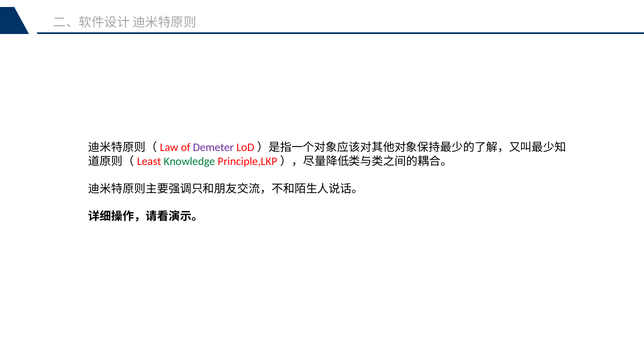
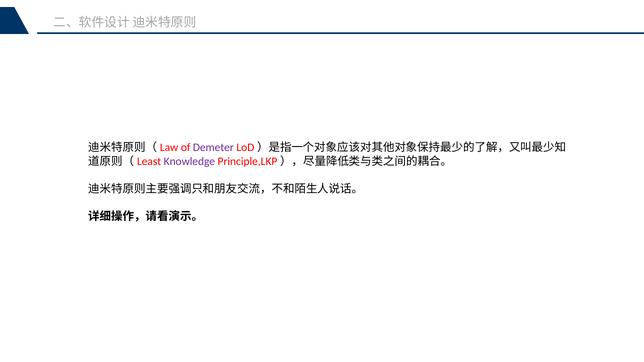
Knowledge colour: green -> purple (189, 161)
